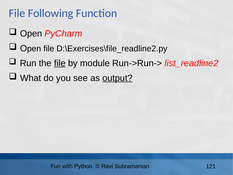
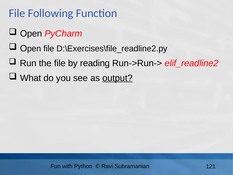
file underline: present -> none (60, 63)
module: module -> reading (95, 63)
list_readline2: list_readline2 -> elif_readline2 (192, 63)
